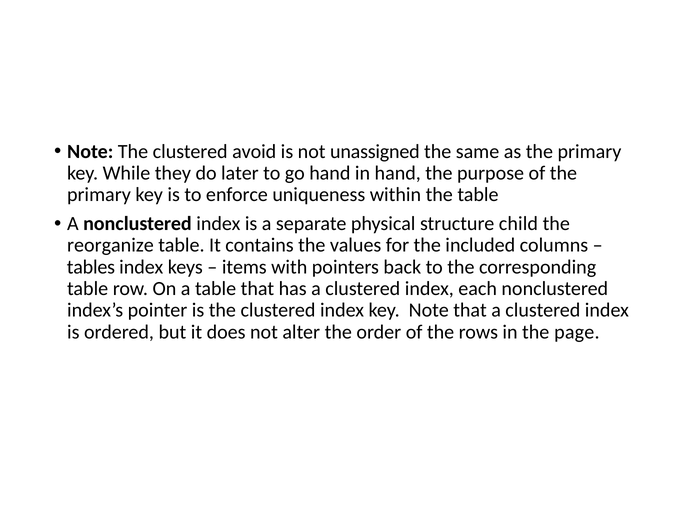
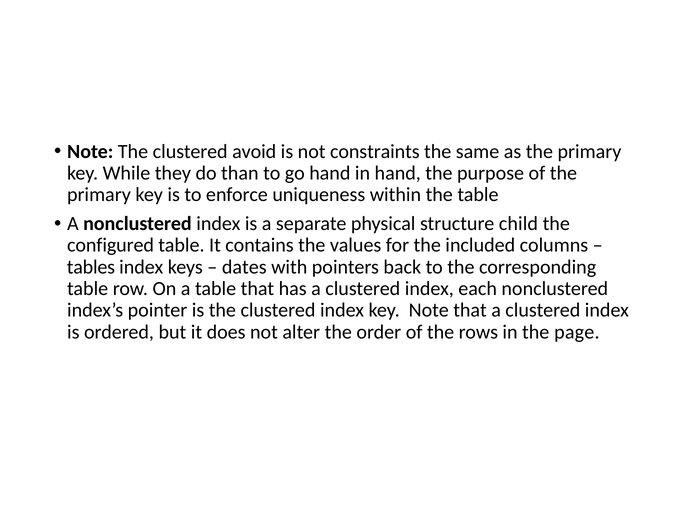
unassigned: unassigned -> constraints (375, 152)
later: later -> than (240, 173)
reorganize: reorganize -> configured (111, 245)
items: items -> dates (244, 267)
